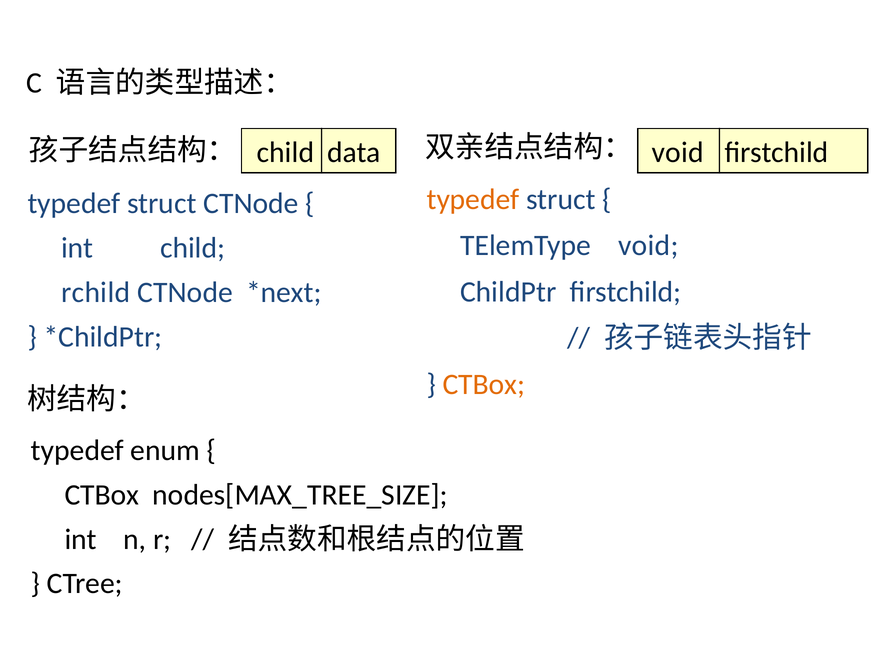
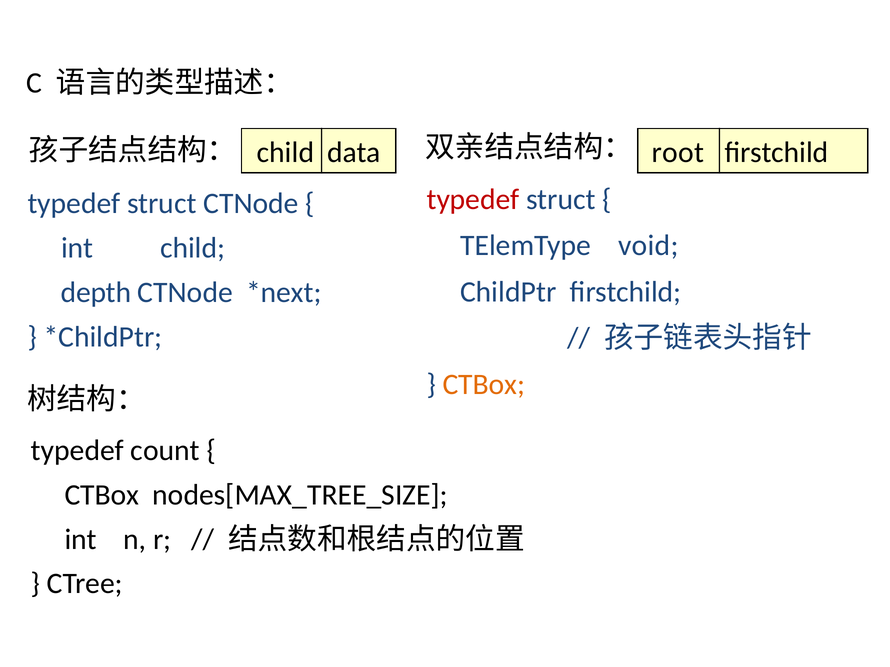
void: void -> root (678, 153)
typedef colour: orange -> red (473, 200)
rchild: rchild -> depth (96, 293)
enum: enum -> count (165, 451)
